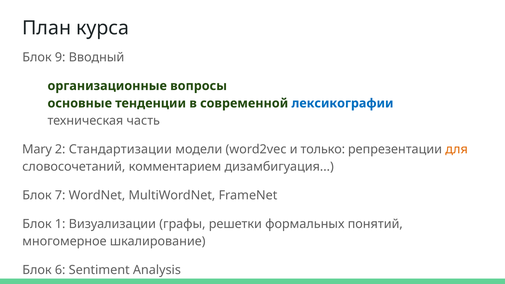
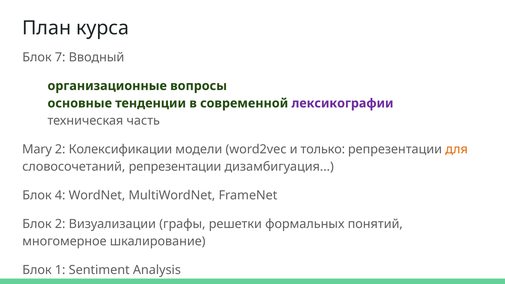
9: 9 -> 7 (60, 57)
лексикографии colour: blue -> purple (342, 103)
Стандартизации: Стандартизации -> Колексификации (120, 149)
словосочетаний комментарием: комментарием -> репрезентации (175, 167)
7: 7 -> 4 (60, 195)
Блок 1: 1 -> 2 (60, 224)
6: 6 -> 1 (60, 270)
